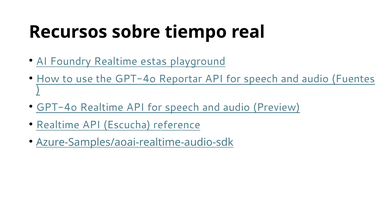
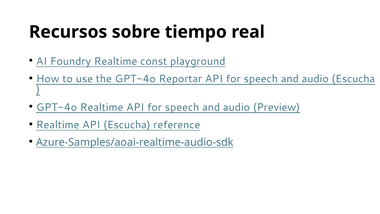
estas: estas -> const (154, 61)
audio Fuentes: Fuentes -> Escucha (353, 79)
